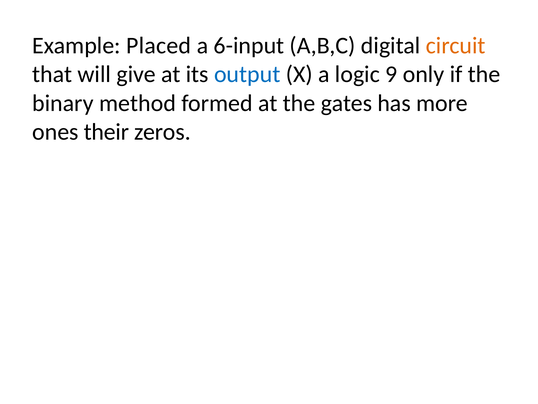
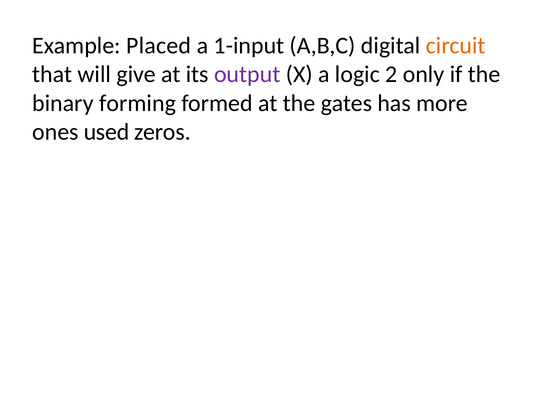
6-input: 6-input -> 1-input (249, 46)
output colour: blue -> purple (247, 74)
9: 9 -> 2 (391, 74)
method: method -> forming (138, 103)
their: their -> used (106, 132)
